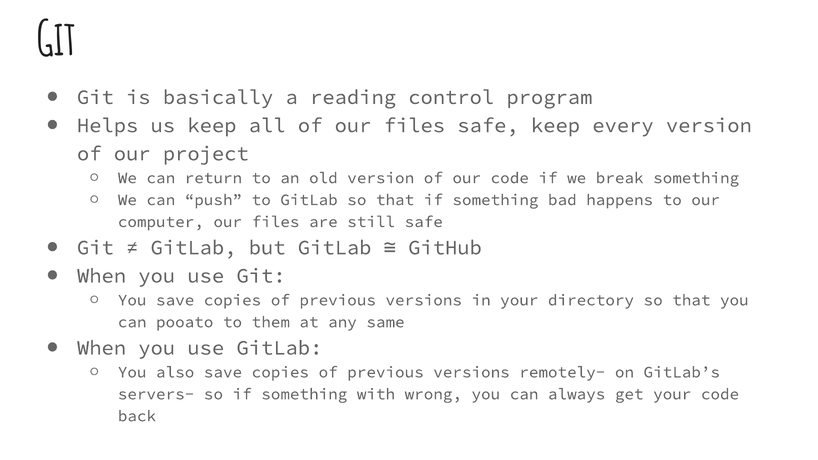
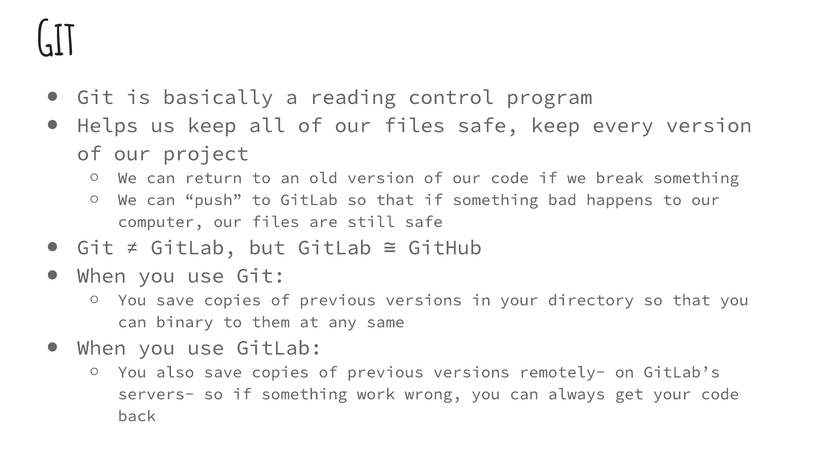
pooato: pooato -> binary (185, 322)
with: with -> work (376, 394)
